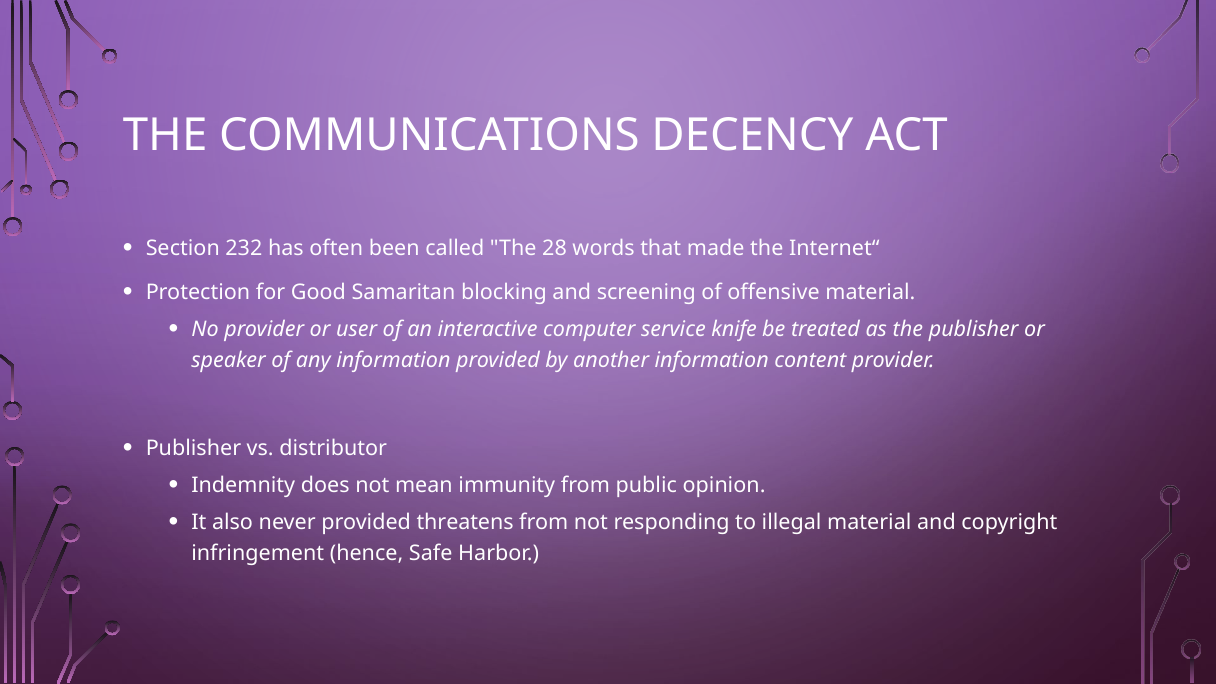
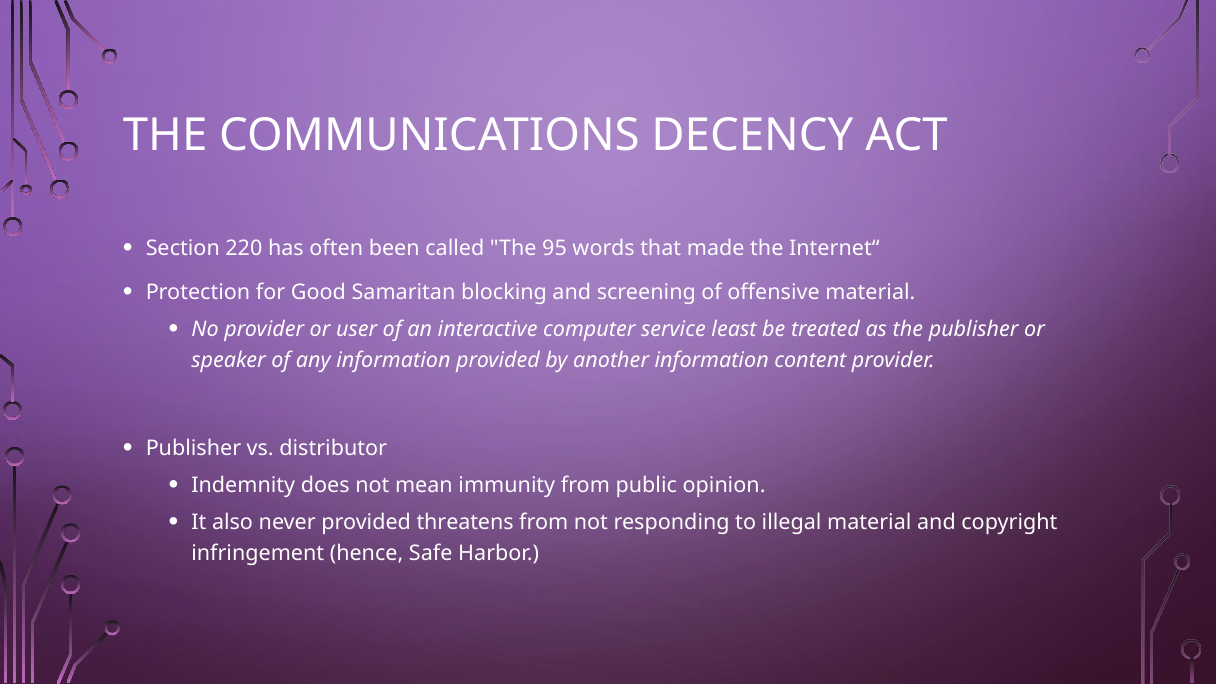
232: 232 -> 220 (244, 249)
28: 28 -> 95 (555, 249)
knife: knife -> least (734, 330)
